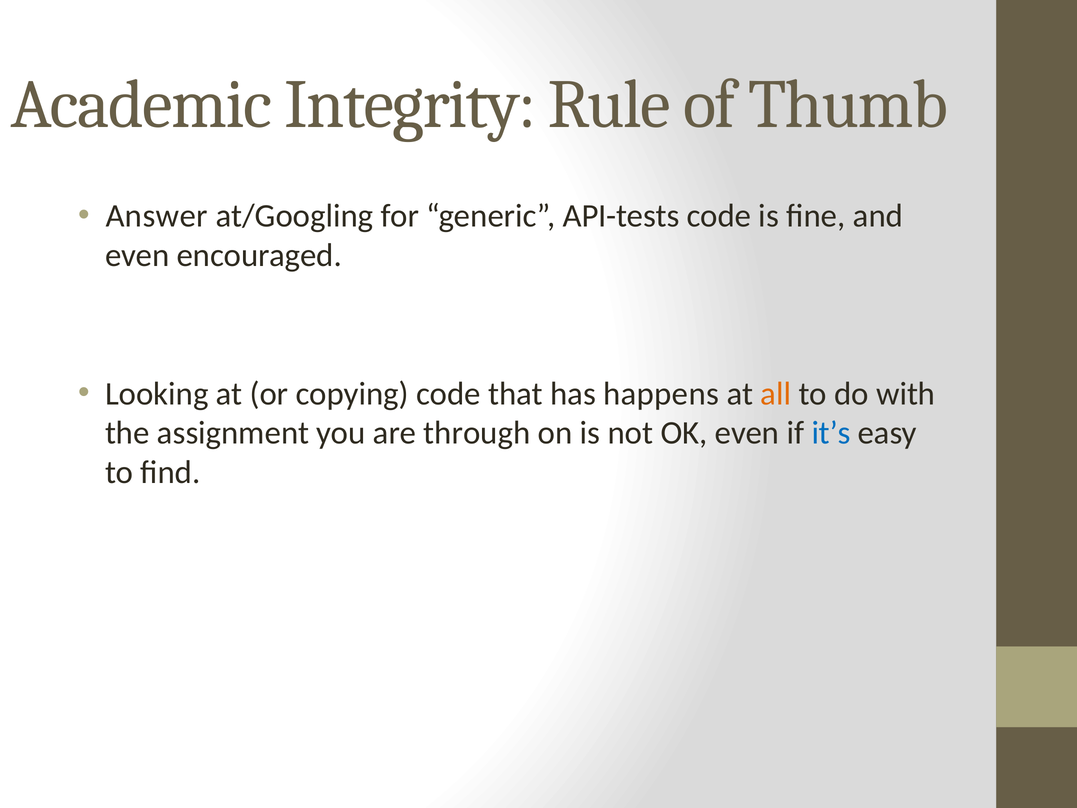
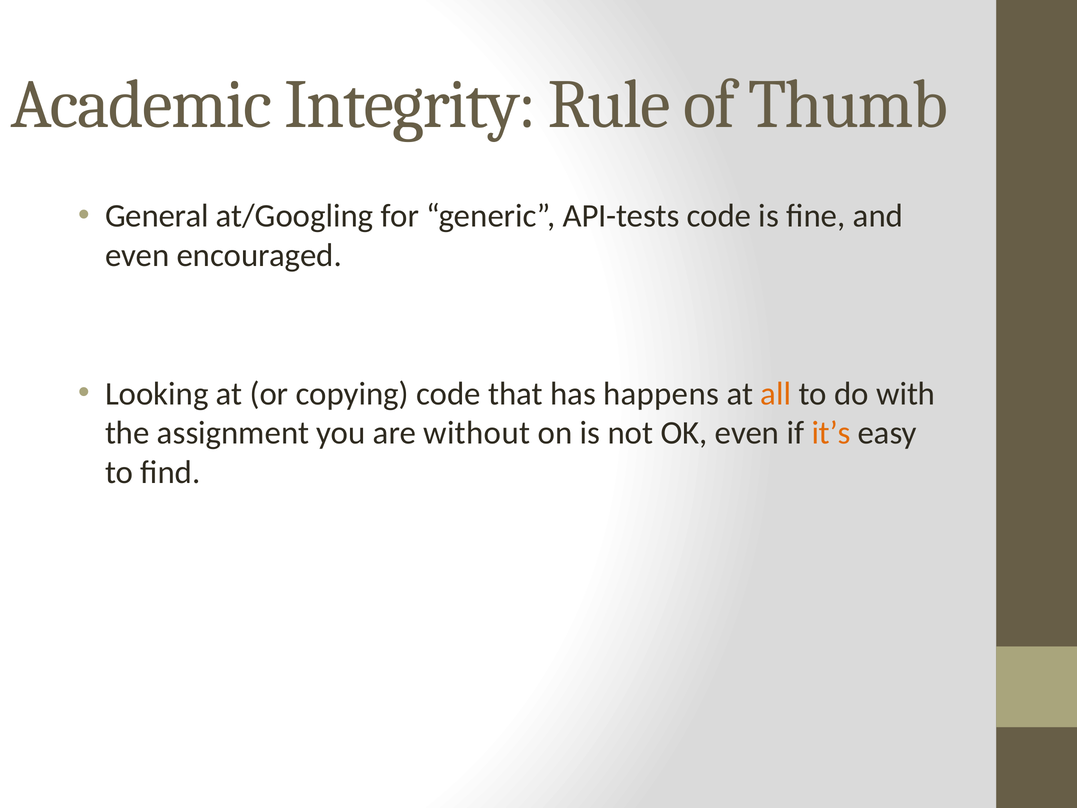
Answer: Answer -> General (157, 216)
through: through -> without (477, 433)
it’s colour: blue -> orange (831, 433)
